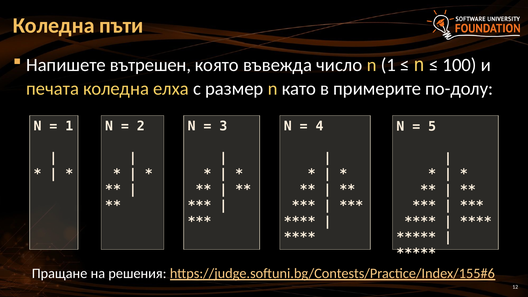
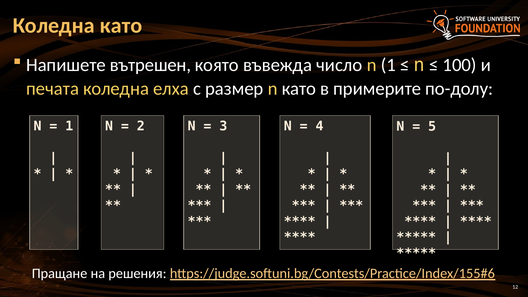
Коледна пъти: пъти -> като (121, 26)
